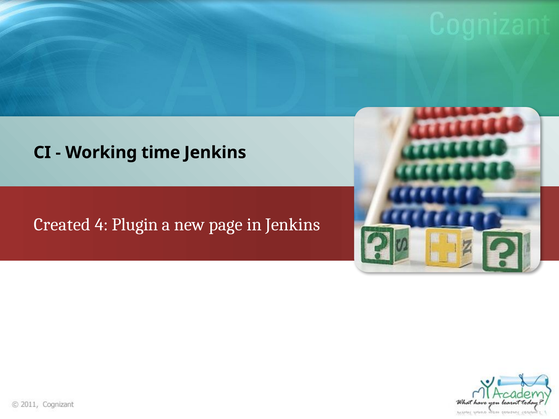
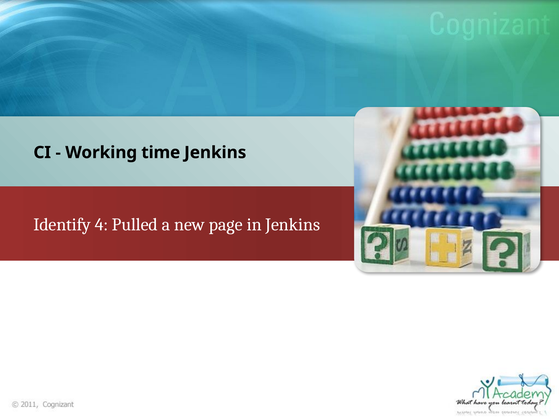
Created: Created -> Identify (62, 225)
Plugin: Plugin -> Pulled (135, 225)
